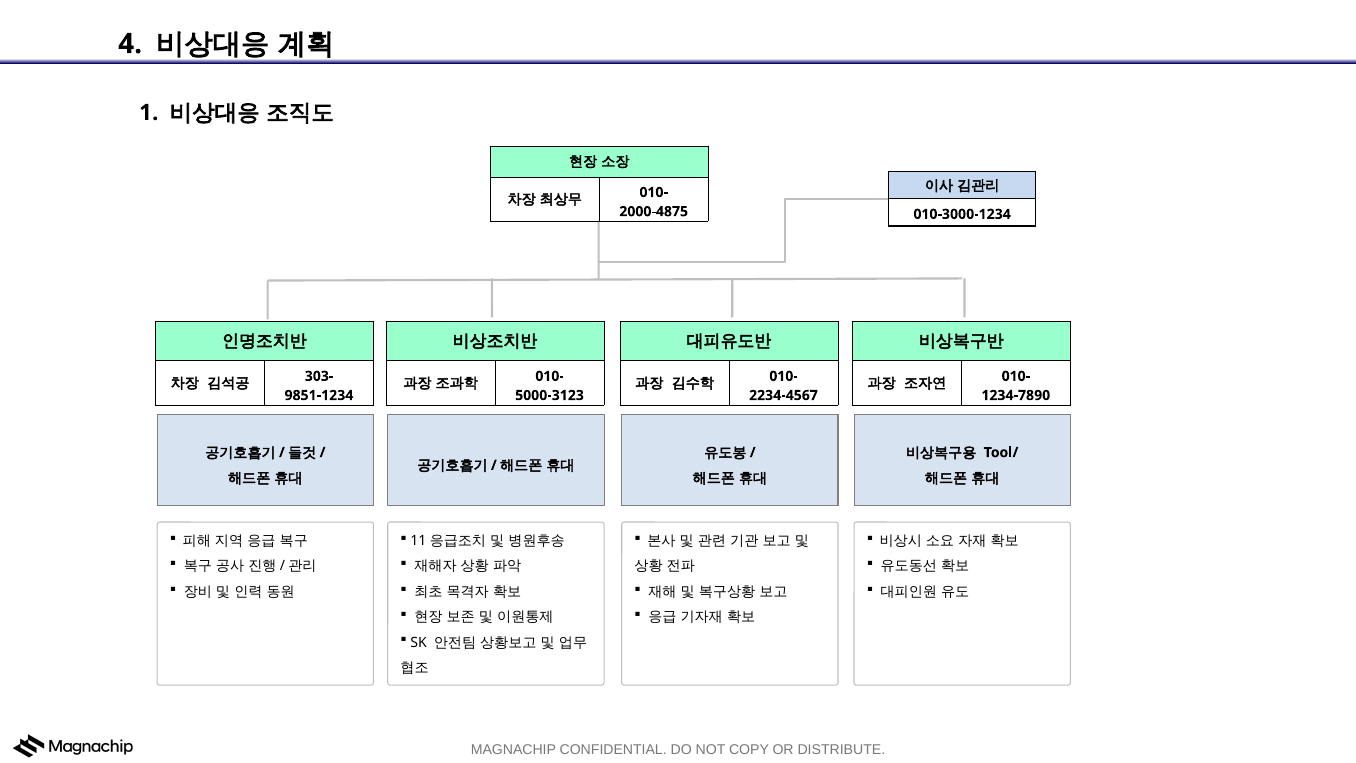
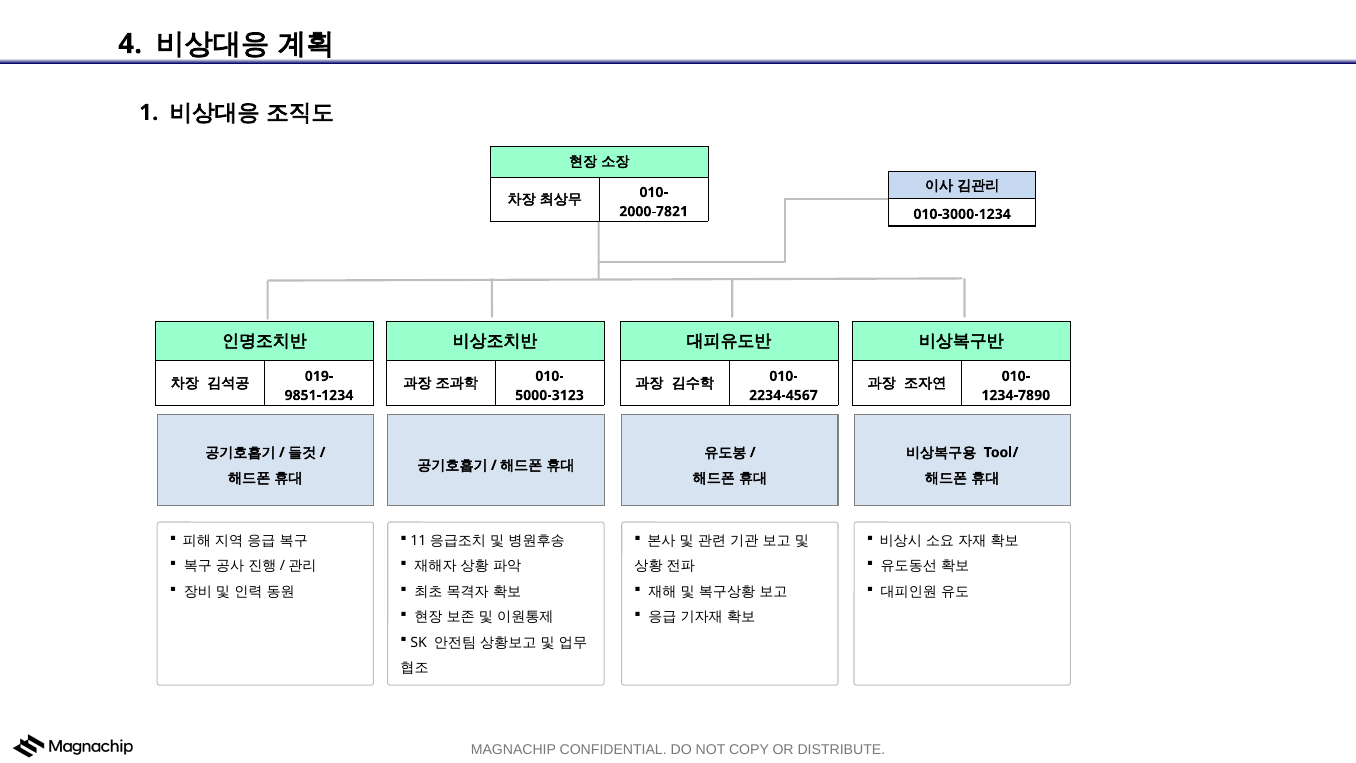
2000-4875: 2000-4875 -> 2000-7821 (654, 212)
303-: 303- -> 019- (319, 376)
